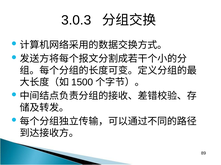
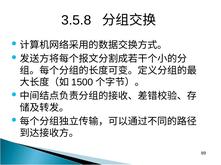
3.0.3: 3.0.3 -> 3.5.8 (76, 20)
